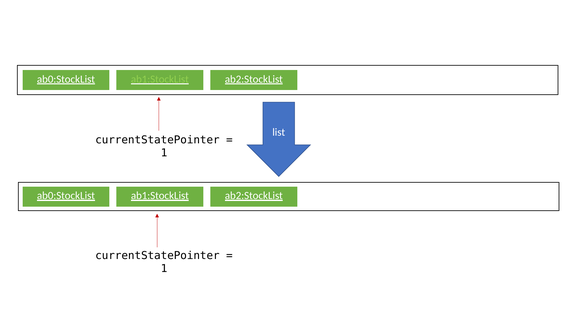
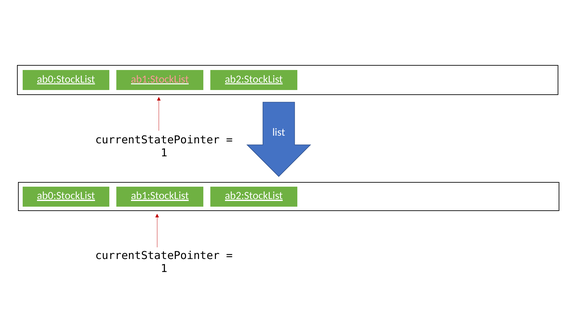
ab1:StockList colour: light green -> pink (160, 79)
